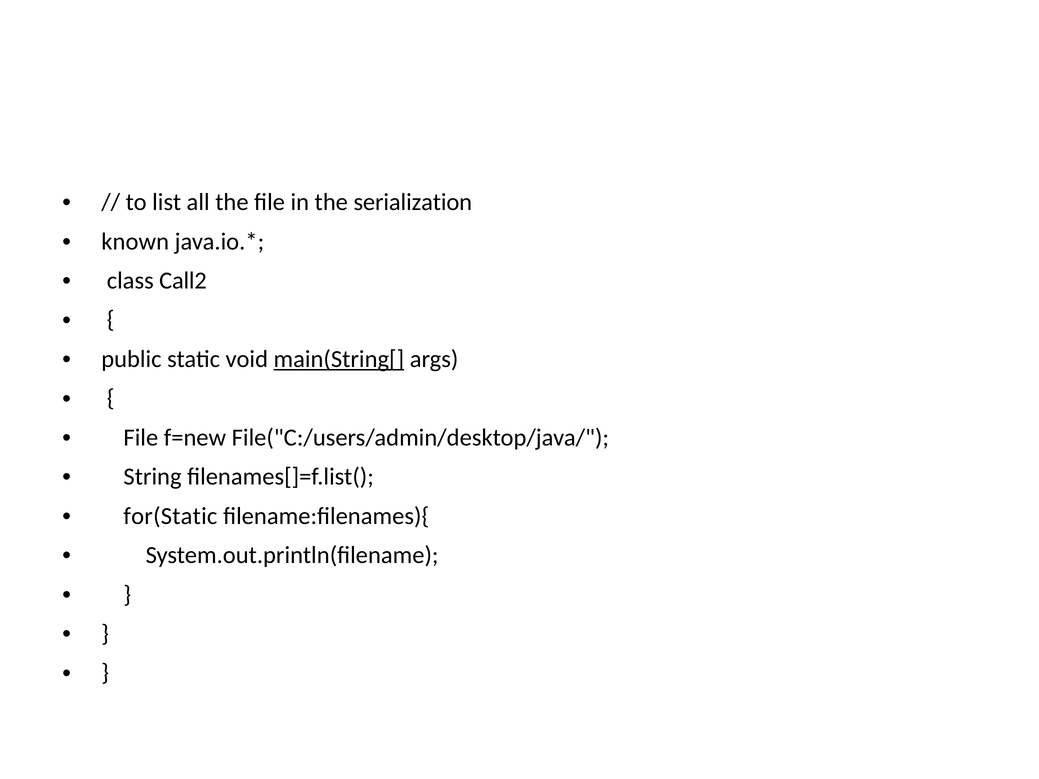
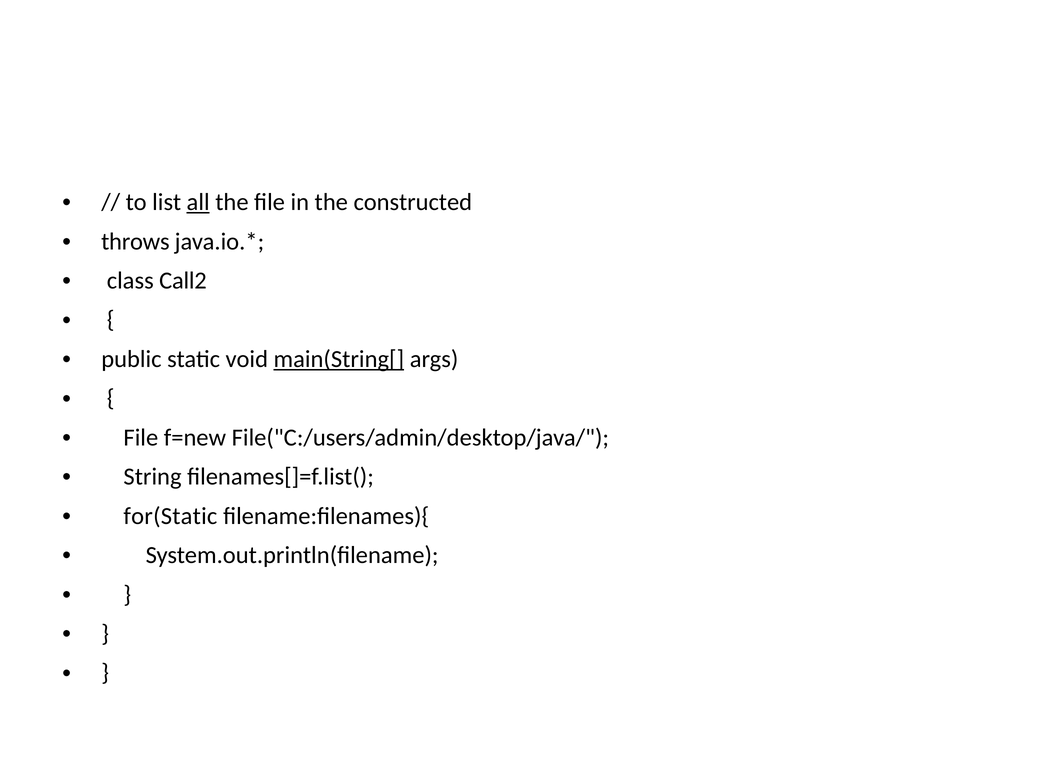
all underline: none -> present (198, 202)
serialization: serialization -> constructed (413, 202)
known: known -> throws (135, 242)
